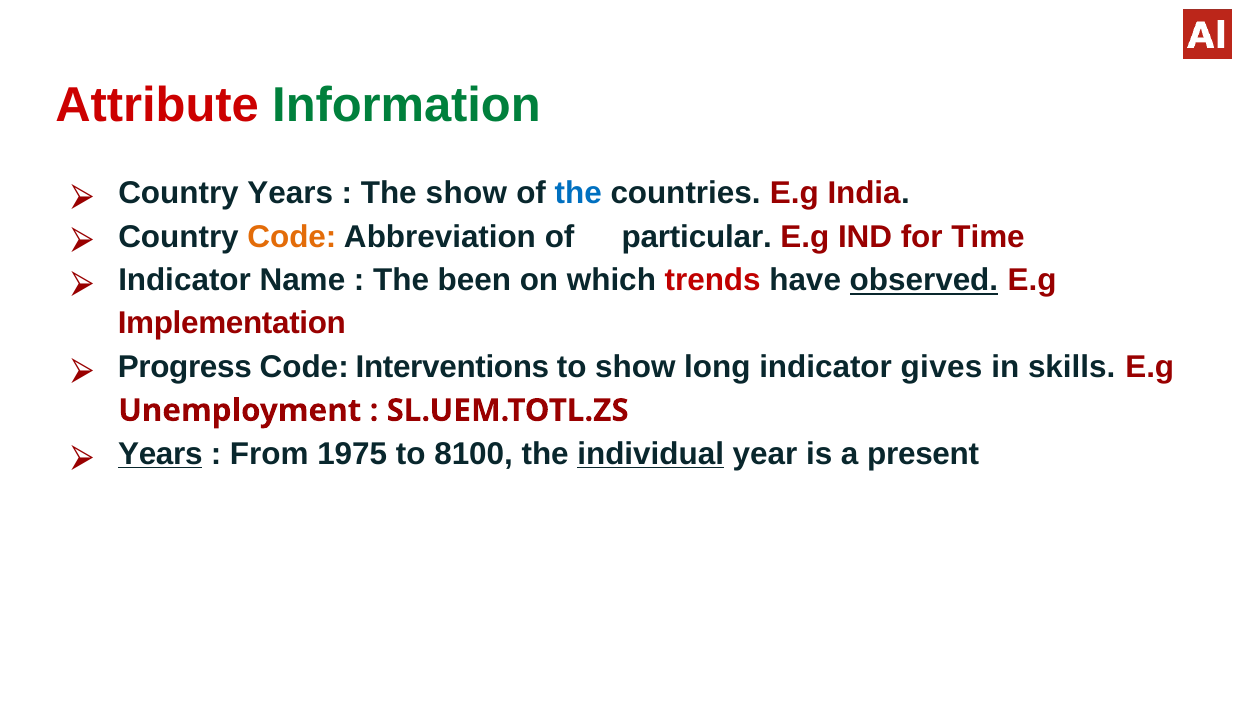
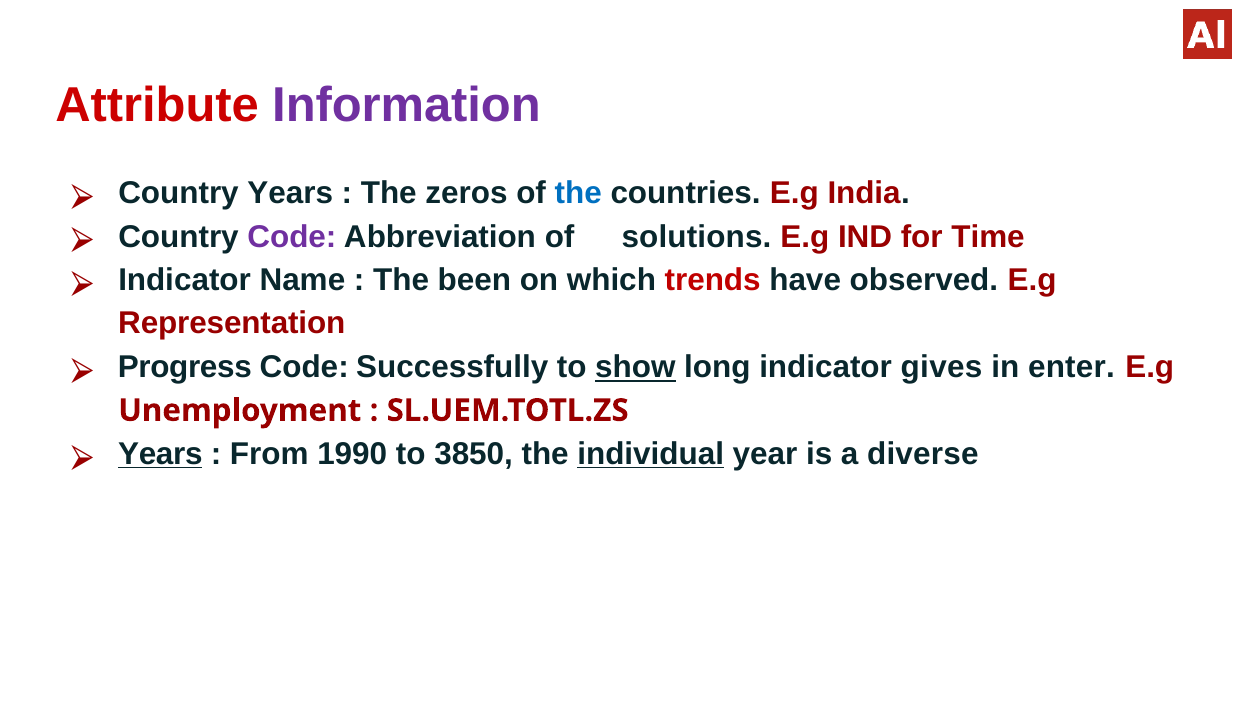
Information colour: green -> purple (406, 105)
The show: show -> zeros (466, 193)
Code colour: orange -> purple (292, 237)
particular: particular -> solutions (696, 237)
observed underline: present -> none (924, 280)
Implementation: Implementation -> Representation (232, 323)
Interventions: Interventions -> Successfully (452, 367)
show underline: none -> present (635, 367)
skills: skills -> enter (1071, 367)
1975: 1975 -> 1990 (352, 454)
8100: 8100 -> 3850 (474, 454)
present: present -> diverse (923, 454)
